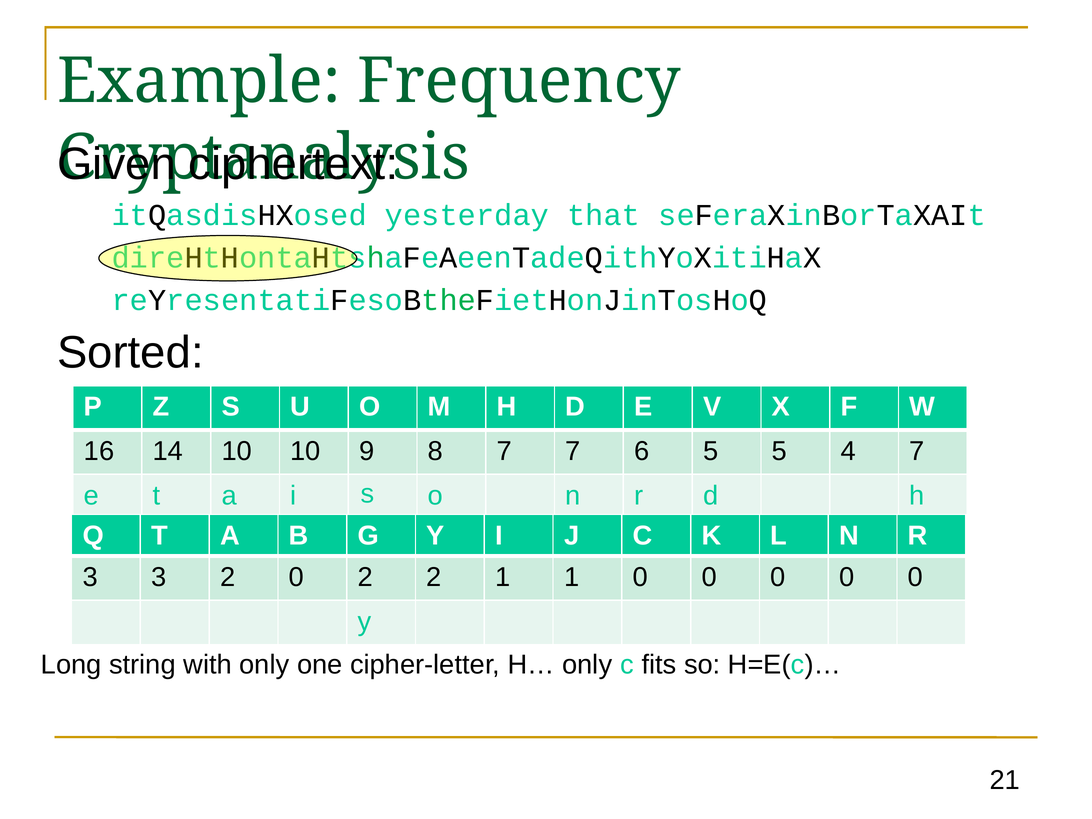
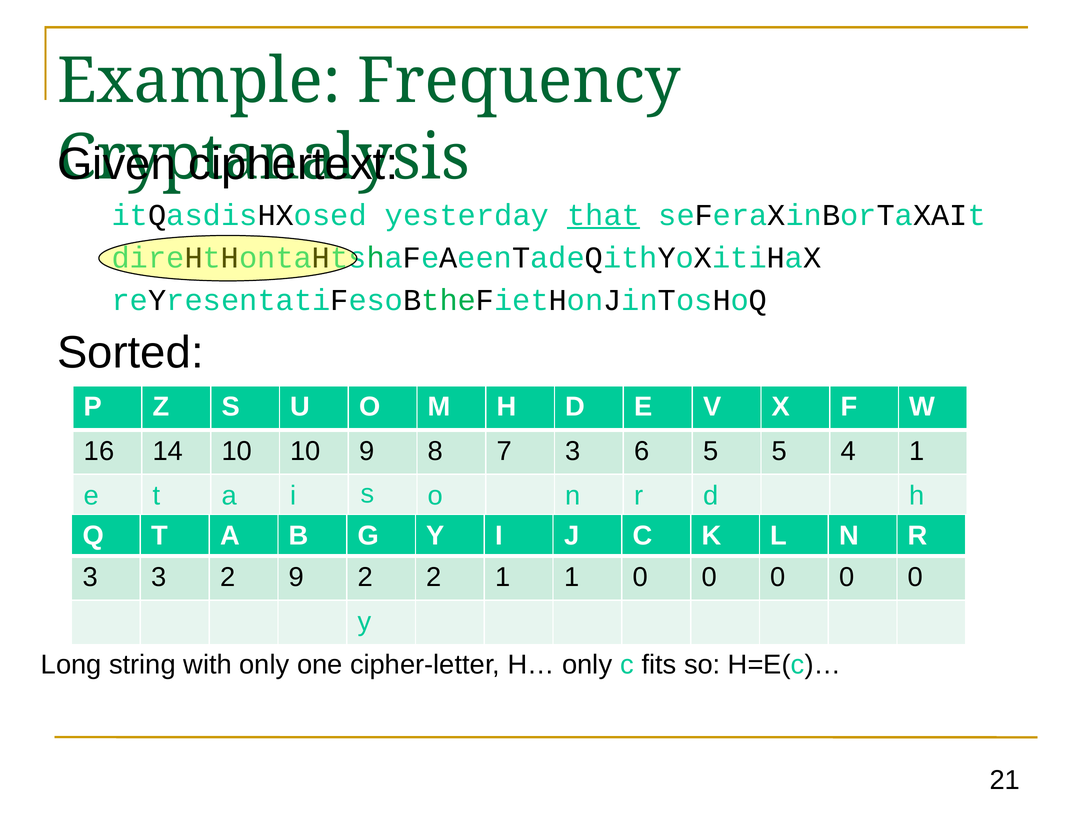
that underline: none -> present (604, 215)
7 7: 7 -> 3 (573, 451)
4 7: 7 -> 1 (917, 451)
2 0: 0 -> 9 (296, 577)
